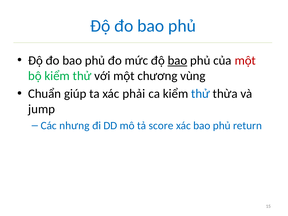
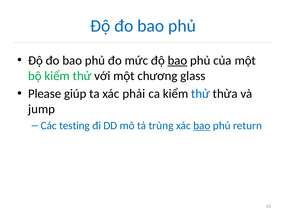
một colour: red -> black (245, 60)
vùng: vùng -> glass (193, 76)
Chuẩn: Chuẩn -> Please (45, 94)
nhưng: nhưng -> testing (75, 126)
score: score -> trùng (161, 126)
bao underline: none -> present (202, 126)
